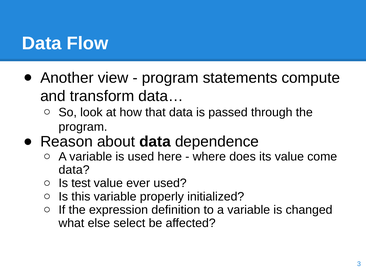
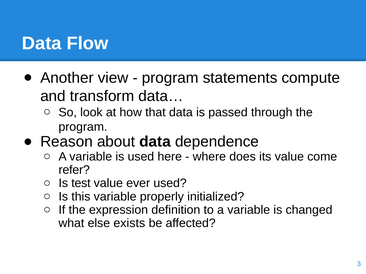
data: data -> refer (74, 170)
select: select -> exists (129, 224)
